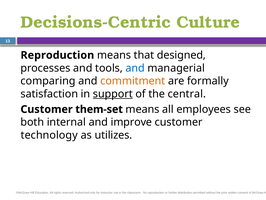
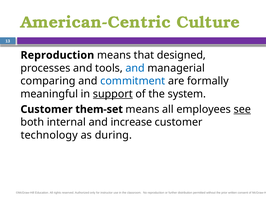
Decisions-Centric: Decisions-Centric -> American-Centric (96, 22)
commitment colour: orange -> blue (133, 81)
satisfaction: satisfaction -> meaningful (49, 94)
central: central -> system (187, 94)
see underline: none -> present (242, 109)
improve: improve -> increase (131, 122)
utilizes: utilizes -> during (113, 135)
